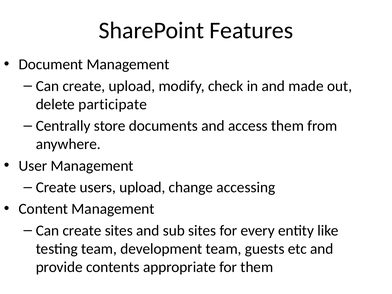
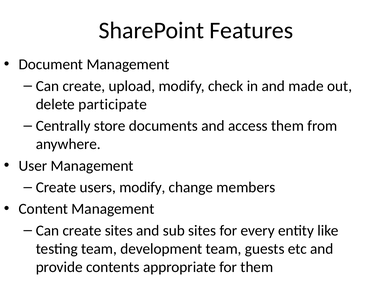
users upload: upload -> modify (142, 187)
accessing: accessing -> members (246, 187)
